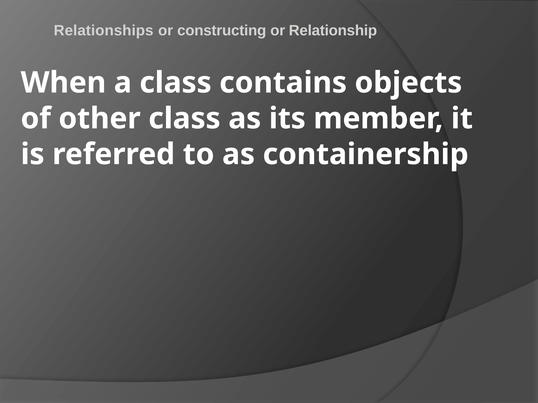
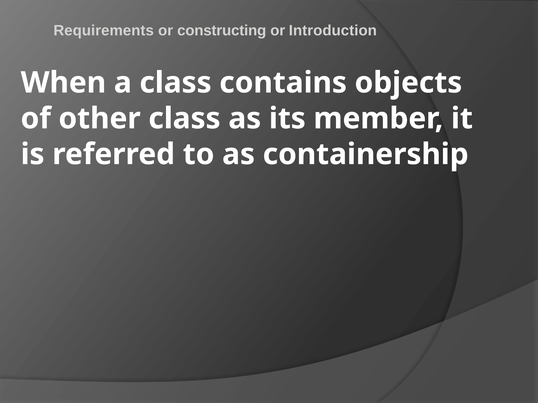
Relationships: Relationships -> Requirements (104, 31)
Relationship: Relationship -> Introduction (333, 31)
